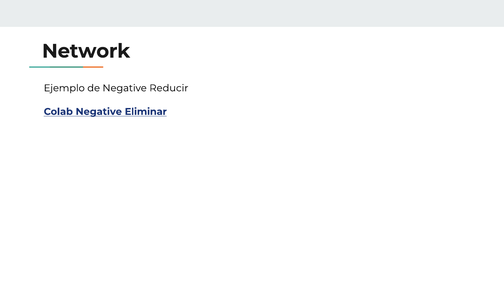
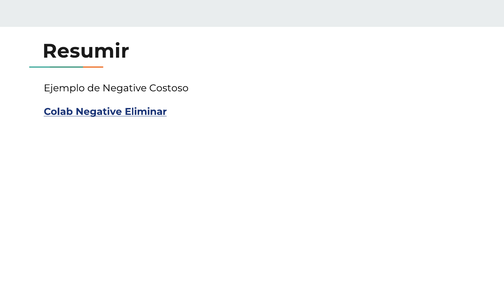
Network: Network -> Resumir (86, 51)
Reducir: Reducir -> Costoso (169, 88)
